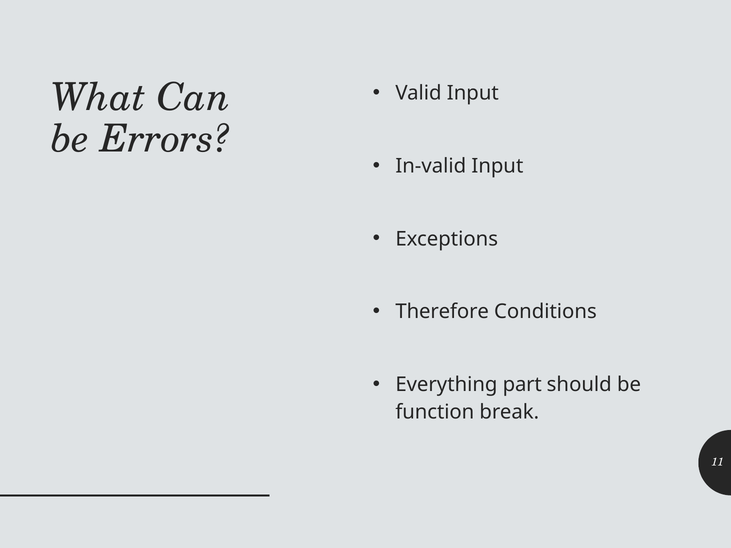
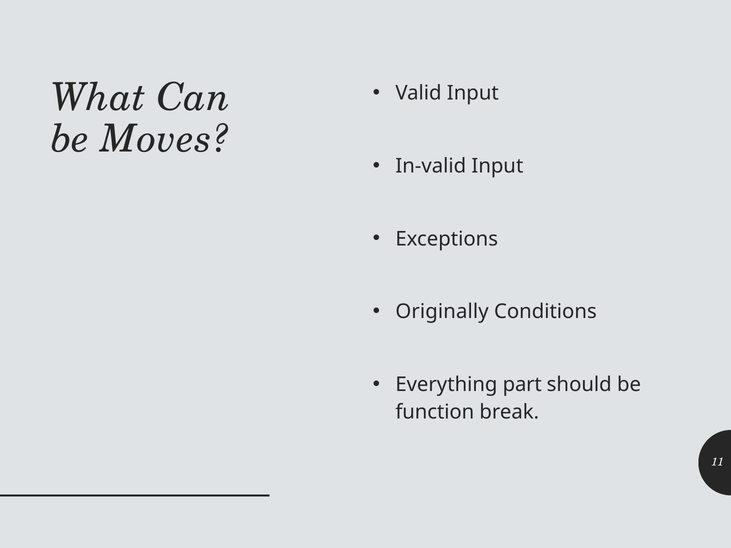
Errors: Errors -> Moves (165, 139)
Therefore: Therefore -> Originally (442, 312)
